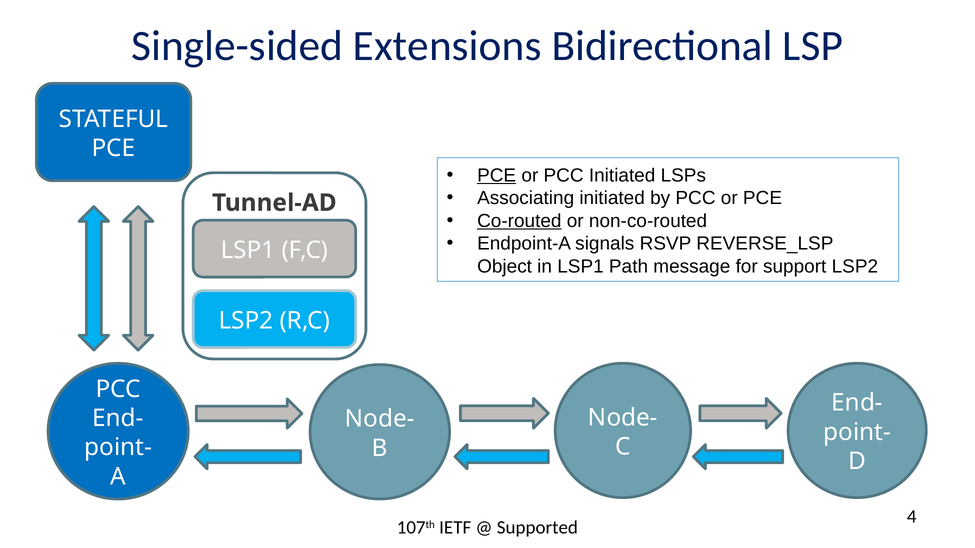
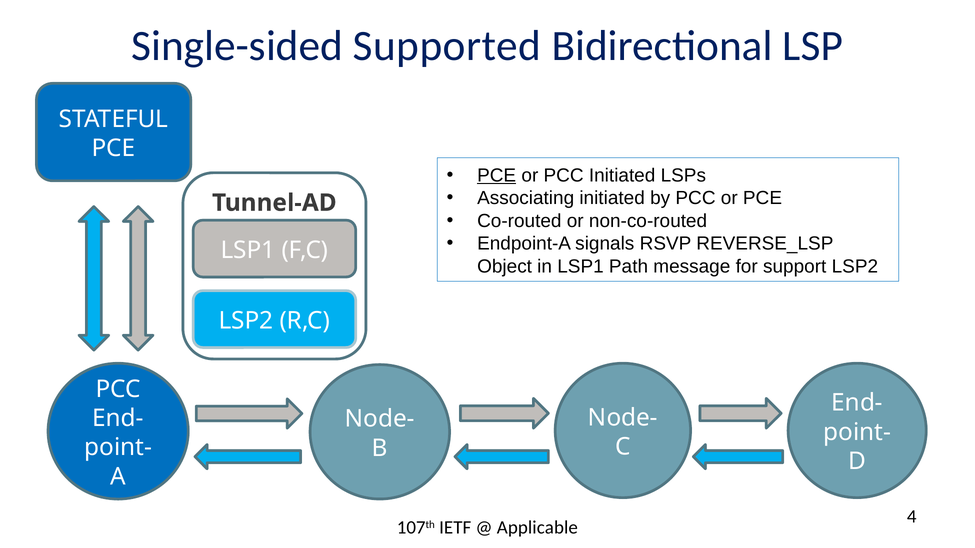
Extensions: Extensions -> Supported (447, 46)
Co-routed underline: present -> none (519, 221)
Supported: Supported -> Applicable (537, 528)
